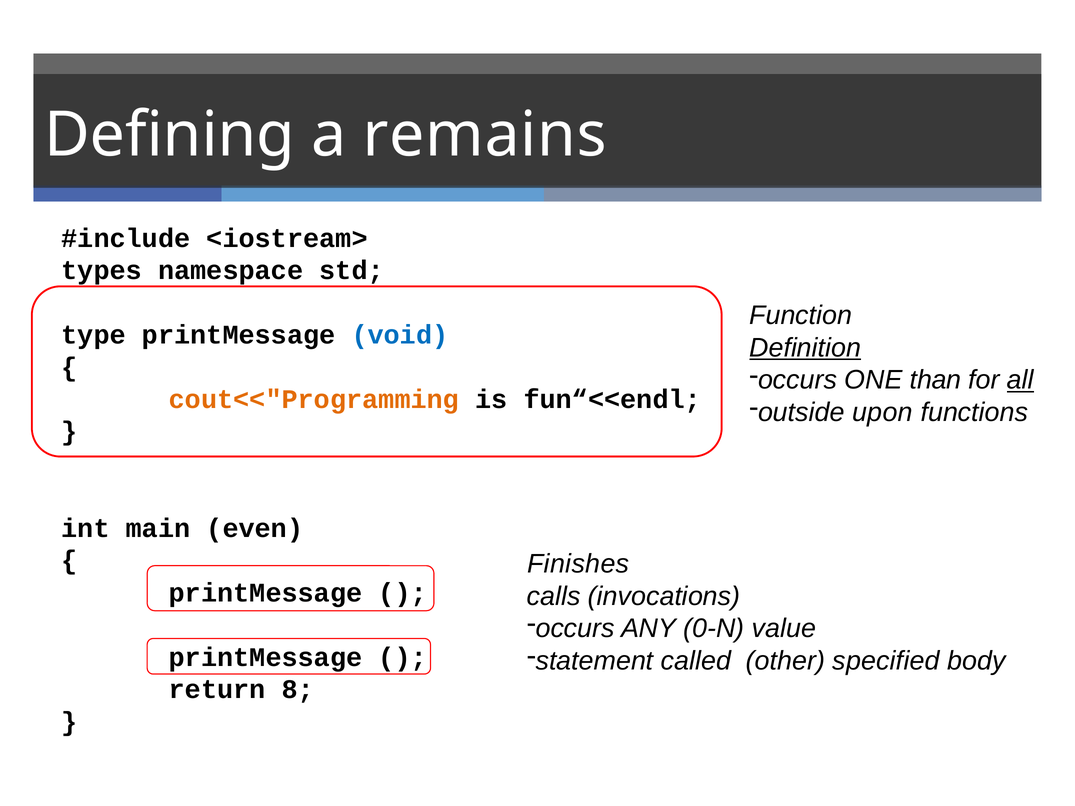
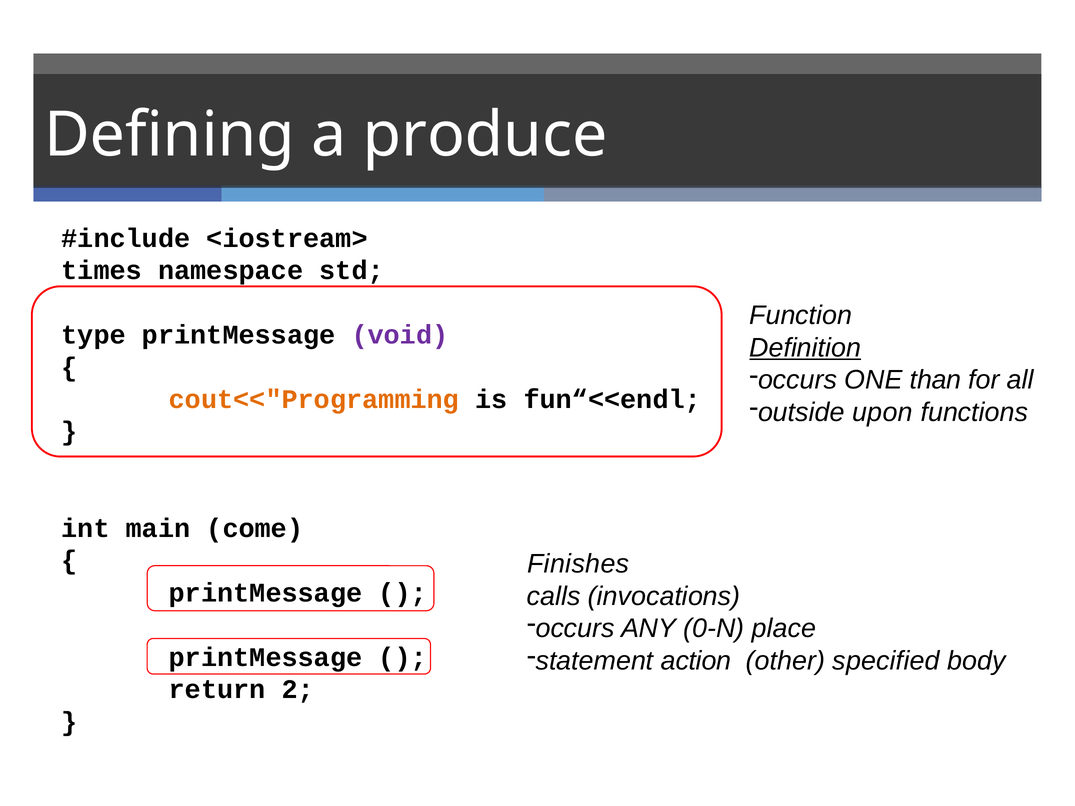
remains: remains -> produce (485, 135)
types: types -> times (102, 271)
void colour: blue -> purple (400, 335)
all underline: present -> none (1020, 380)
even: even -> come (255, 529)
value: value -> place (784, 629)
called: called -> action (696, 661)
8: 8 -> 2 (298, 690)
